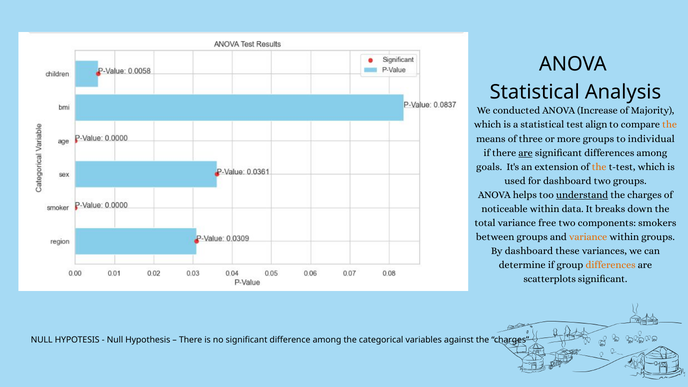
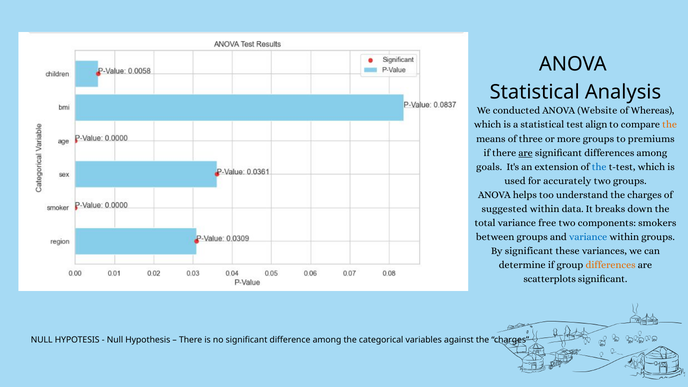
Increase: Increase -> Website (597, 111)
Majority: Majority -> Whereas (653, 111)
individual: individual -> premiums (651, 139)
the colour: orange -> blue (599, 167)
for dashboard: dashboard -> accurately (567, 181)
understand underline: present -> none (582, 195)
noticeable: noticeable -> suggested (504, 209)
variance colour: orange -> blue (588, 237)
By dashboard: dashboard -> significant (529, 251)
